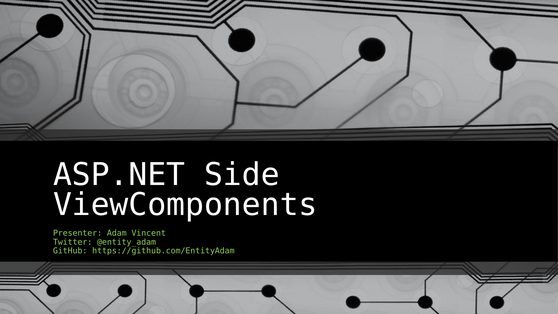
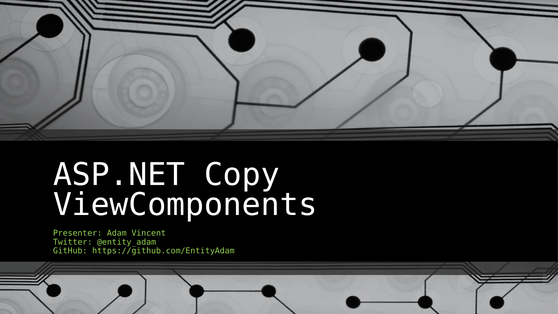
Side: Side -> Copy (242, 175)
